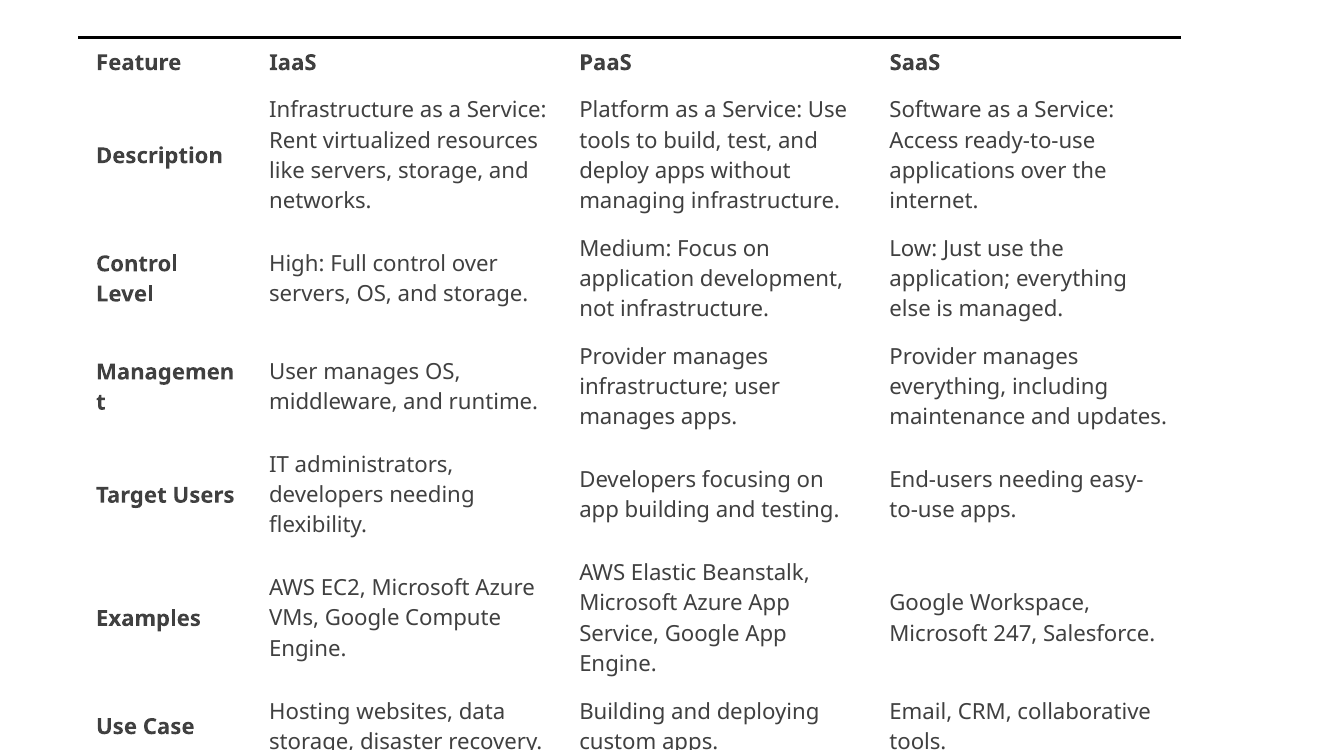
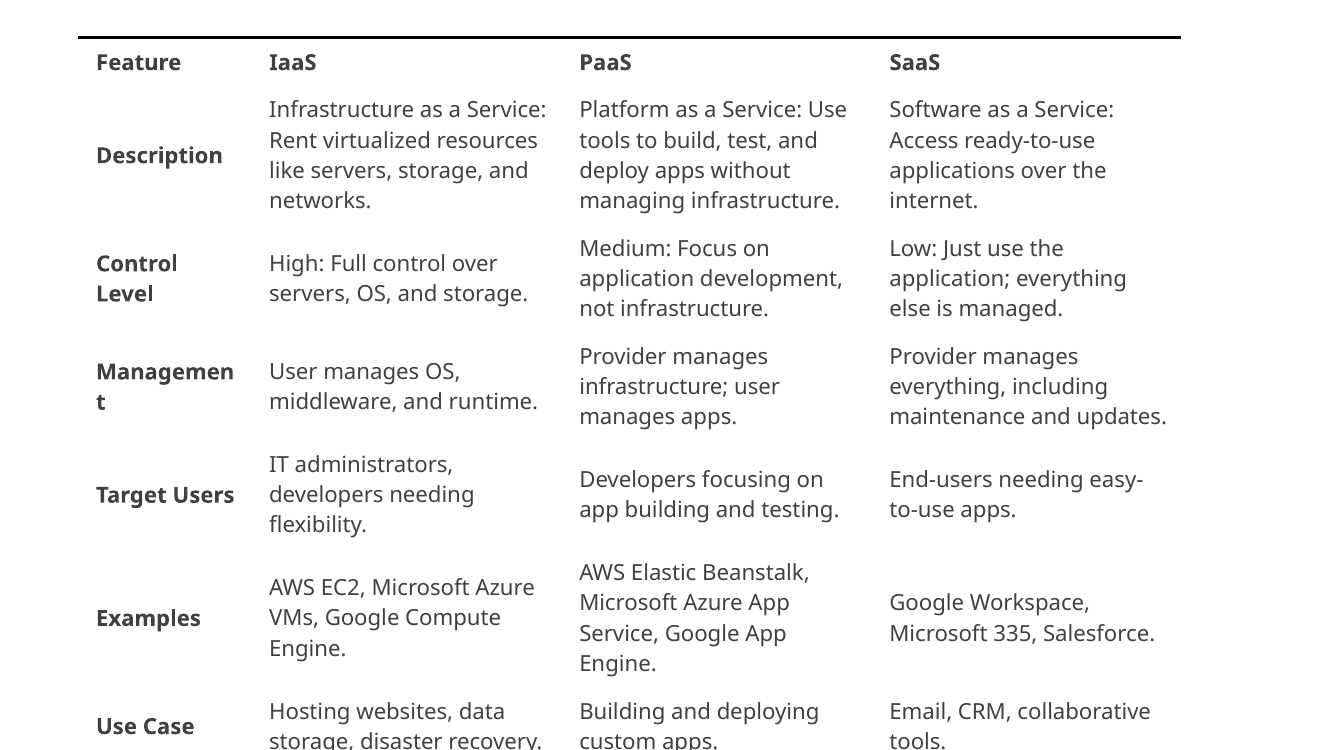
247: 247 -> 335 (1015, 634)
